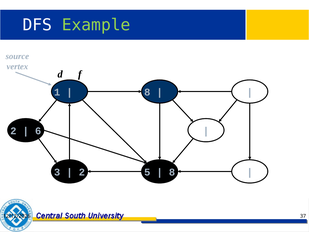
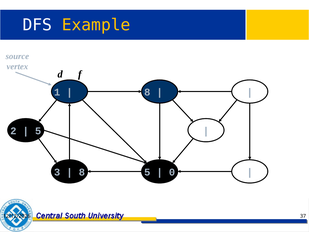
Example colour: light green -> yellow (96, 25)
6: 6 -> 5 (38, 131)
2: 2 -> 8 (82, 172)
8: 8 -> 0 (172, 172)
